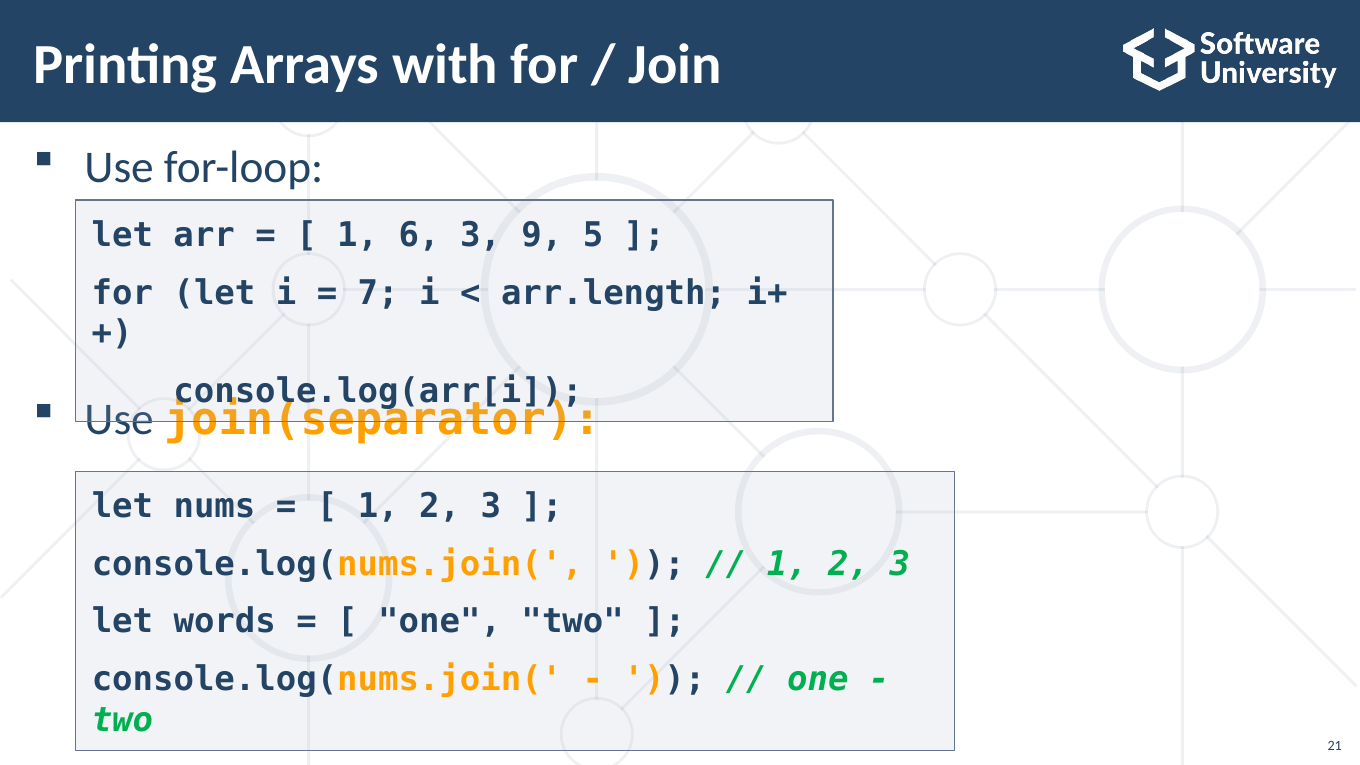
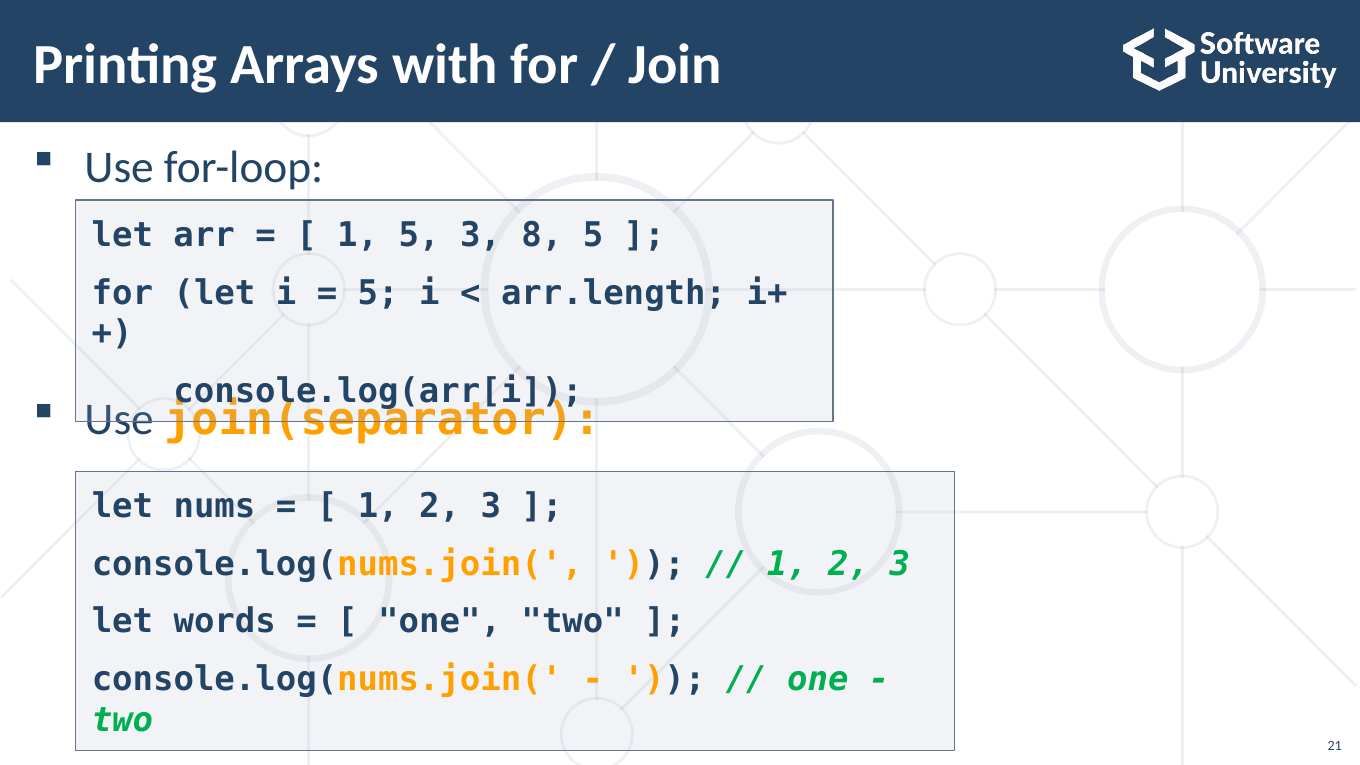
1 6: 6 -> 5 (419, 235)
9: 9 -> 8 (542, 235)
7: 7 -> 5 (378, 293)
